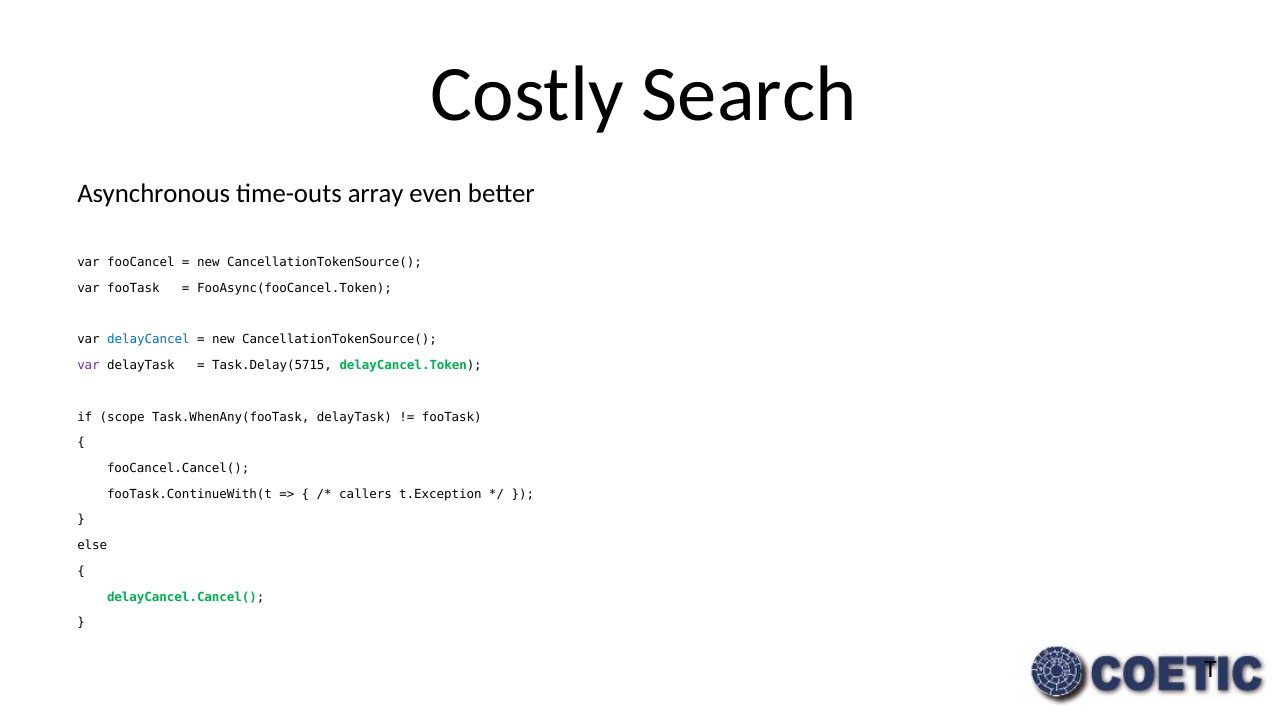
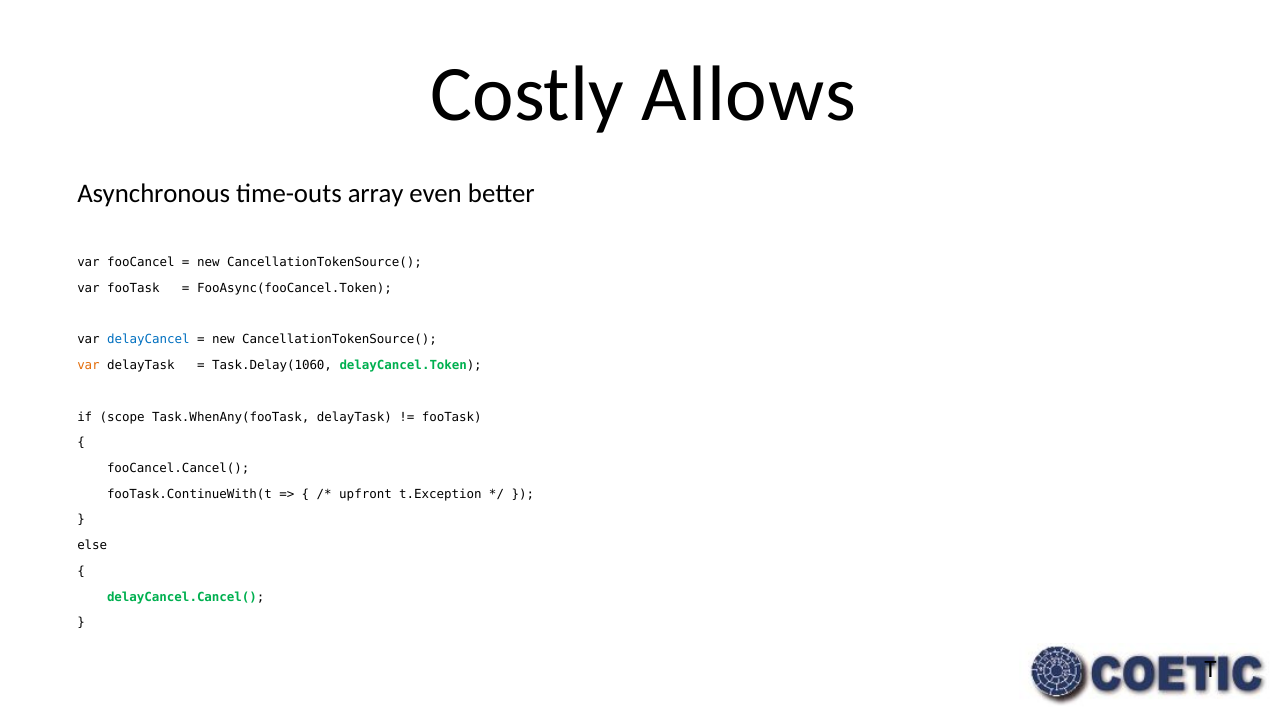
Search: Search -> Allows (749, 95)
var colour: purple -> orange (88, 366)
Task.Delay(5715: Task.Delay(5715 -> Task.Delay(1060 (272, 366)
callers: callers -> upfront (366, 494)
